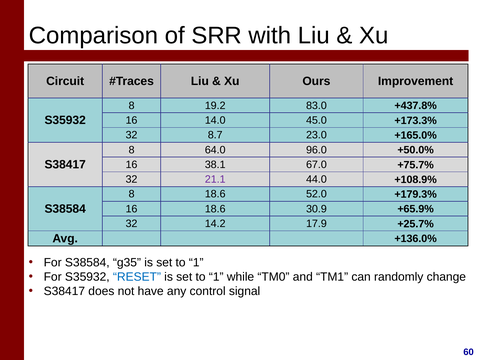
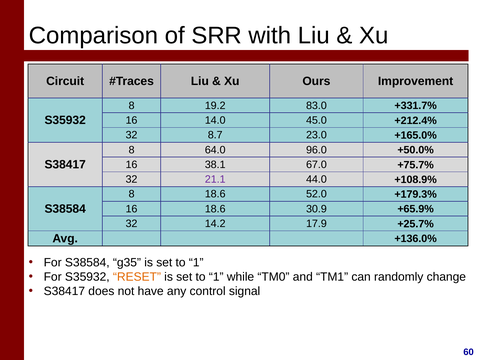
+437.8%: +437.8% -> +331.7% (416, 106)
+173.3%: +173.3% -> +212.4% (416, 121)
RESET colour: blue -> orange (137, 277)
